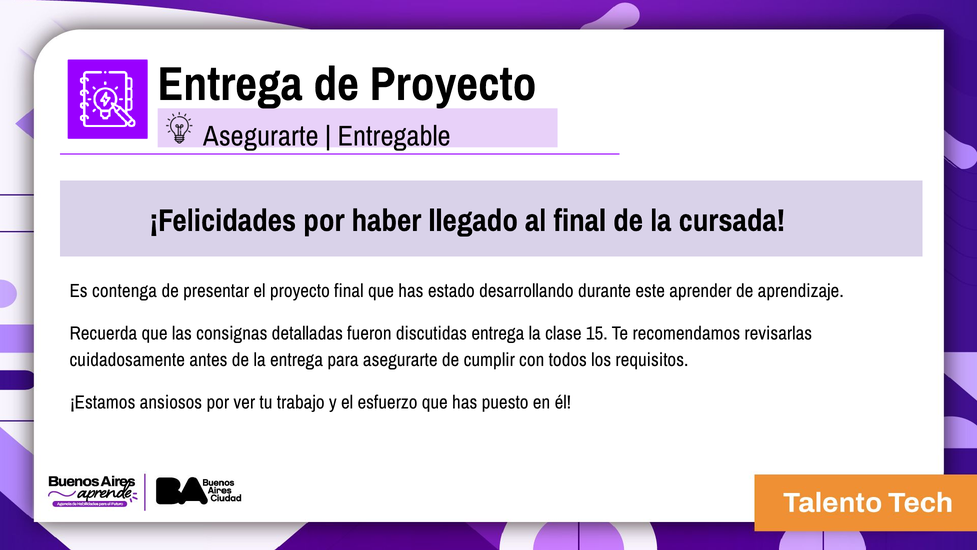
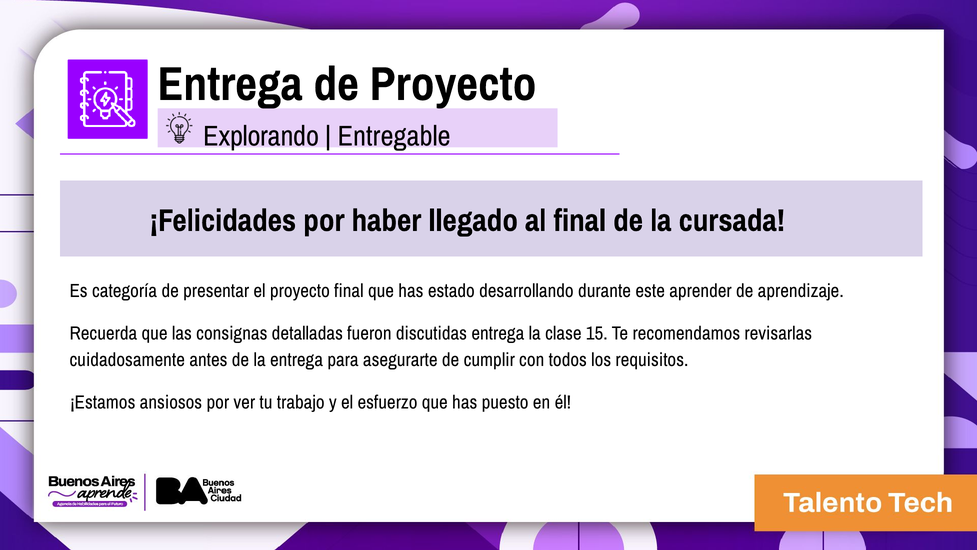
Asegurarte: Asegurarte -> Explorando (261, 136)
contenga: contenga -> categoría (125, 291)
